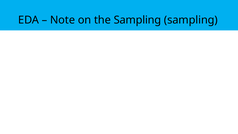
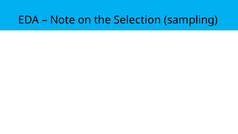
the Sampling: Sampling -> Selection (137, 20)
